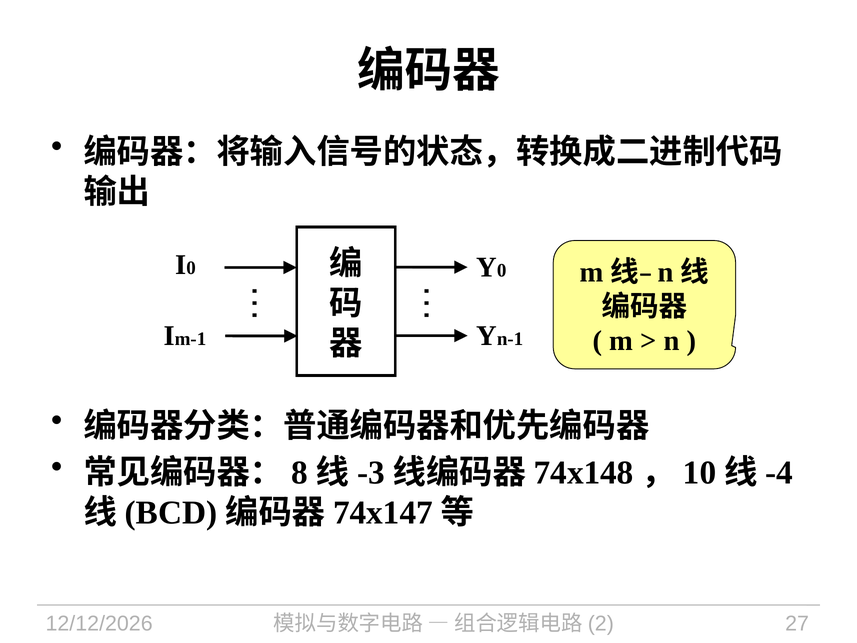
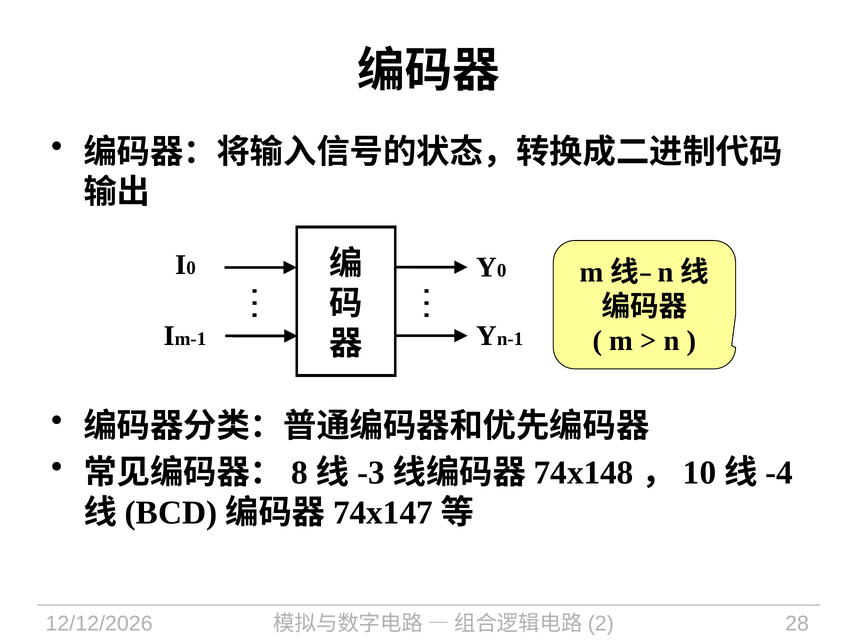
27: 27 -> 28 (797, 623)
